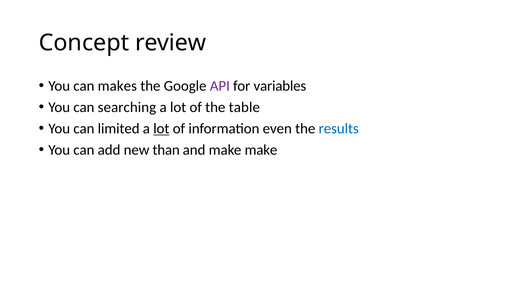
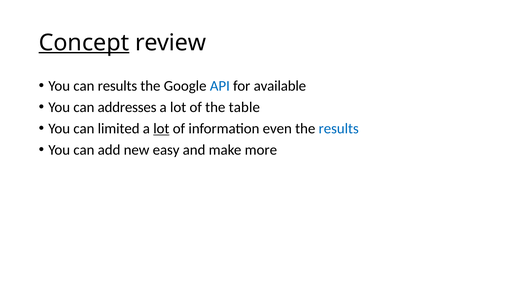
Concept underline: none -> present (84, 43)
can makes: makes -> results (117, 86)
API colour: purple -> blue (220, 86)
variables: variables -> available (280, 86)
searching: searching -> addresses (127, 107)
than: than -> easy (166, 150)
make make: make -> more (261, 150)
